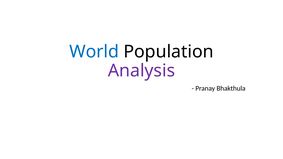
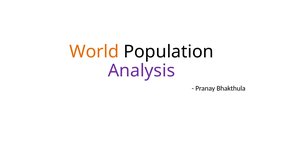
World colour: blue -> orange (94, 52)
